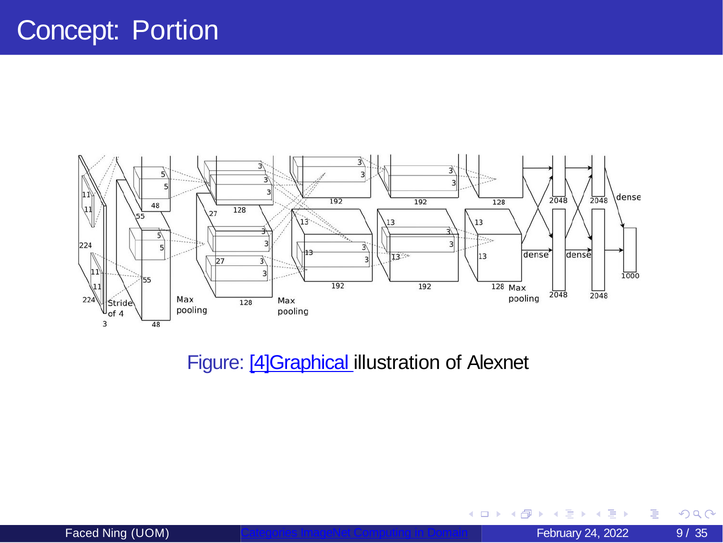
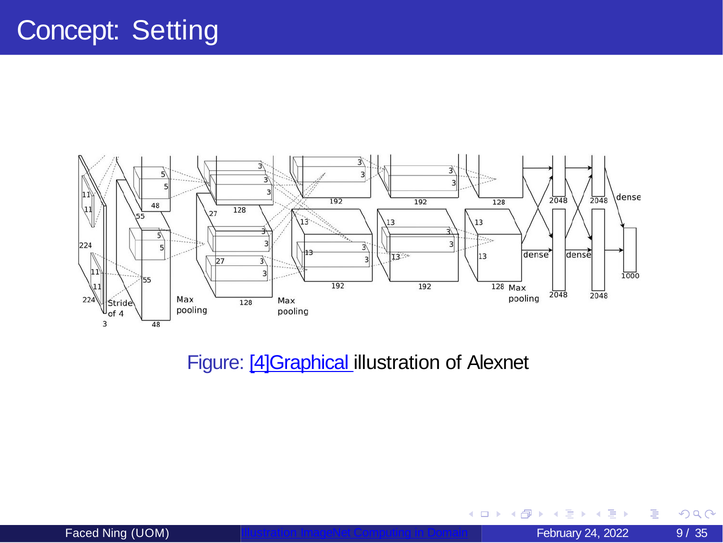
Portion: Portion -> Setting (175, 31)
UOM Categories: Categories -> Illustration (269, 533)
